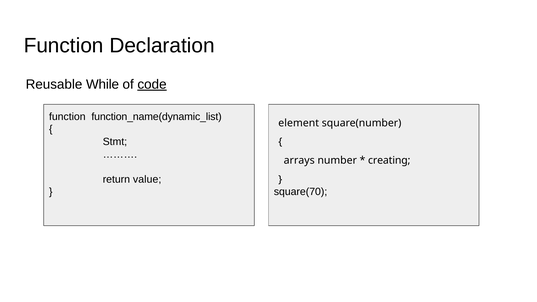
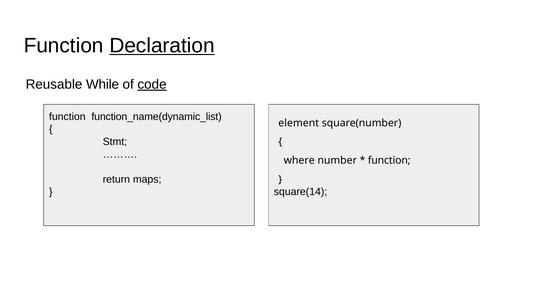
Declaration underline: none -> present (162, 45)
arrays: arrays -> where (299, 161)
creating: creating -> function (389, 161)
value: value -> maps (147, 179)
square(70: square(70 -> square(14 (301, 192)
